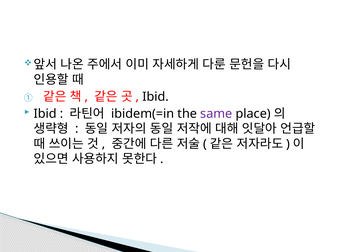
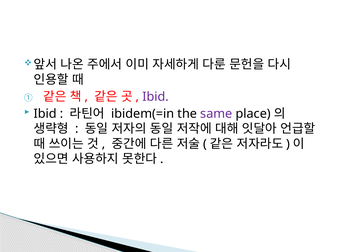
Ibid colour: black -> purple (156, 97)
